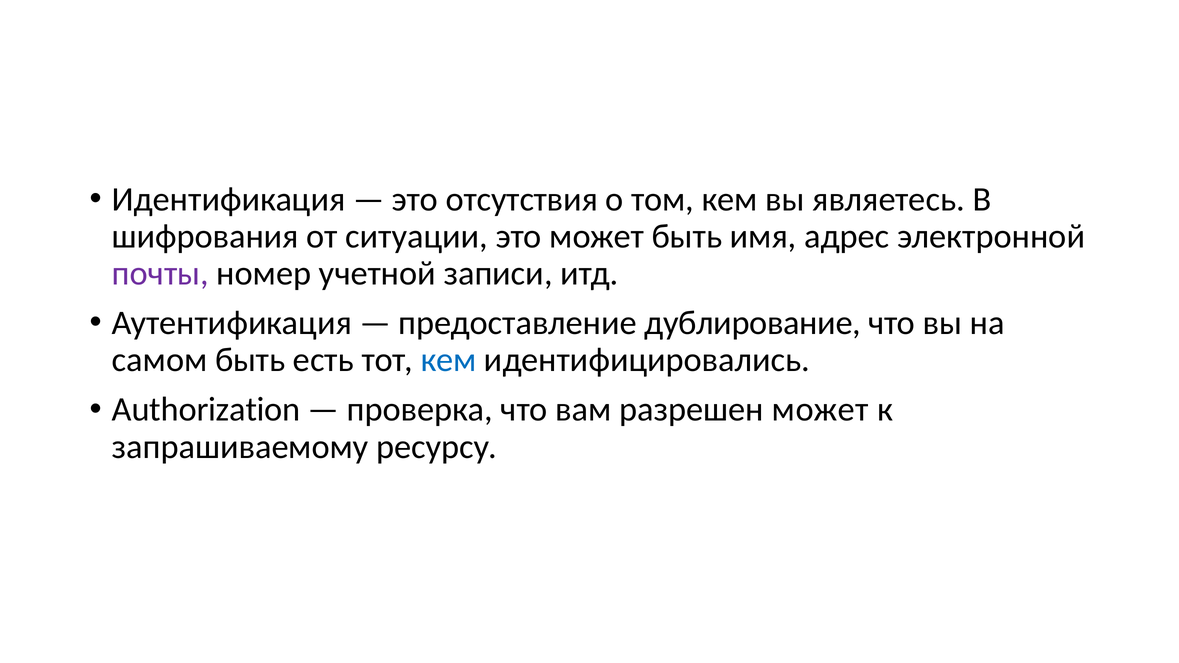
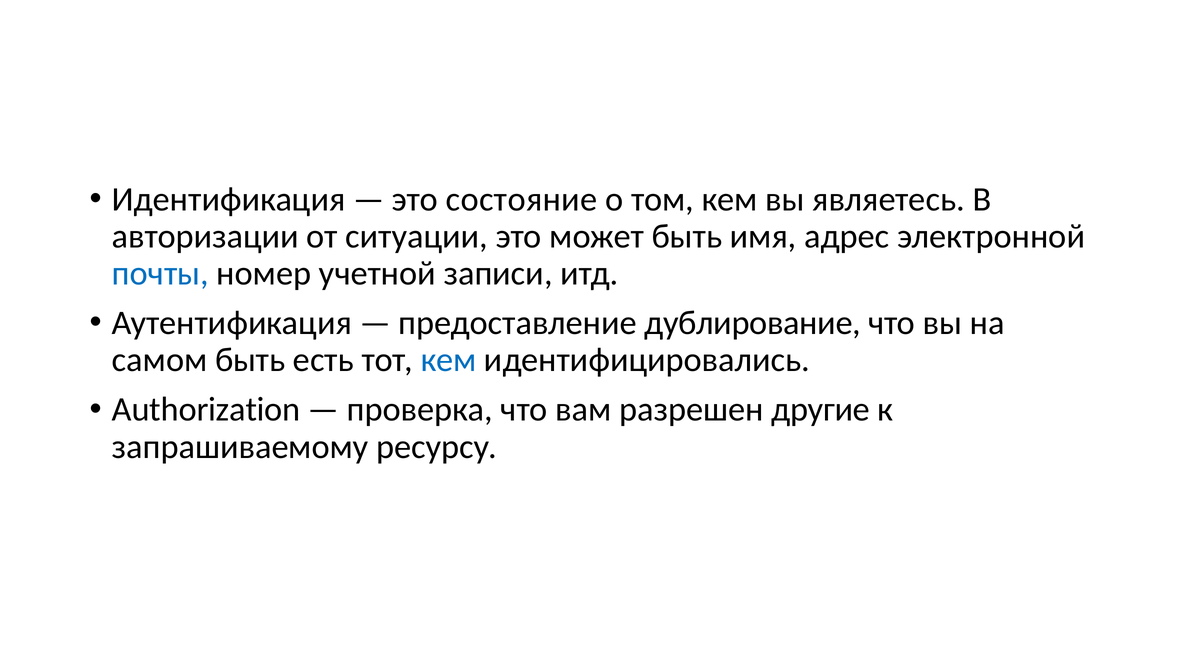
отсутствия: отсутствия -> состояние (522, 199)
шифрования: шифрования -> авторизации (205, 236)
почты colour: purple -> blue (160, 274)
разрешен может: может -> другие (821, 410)
